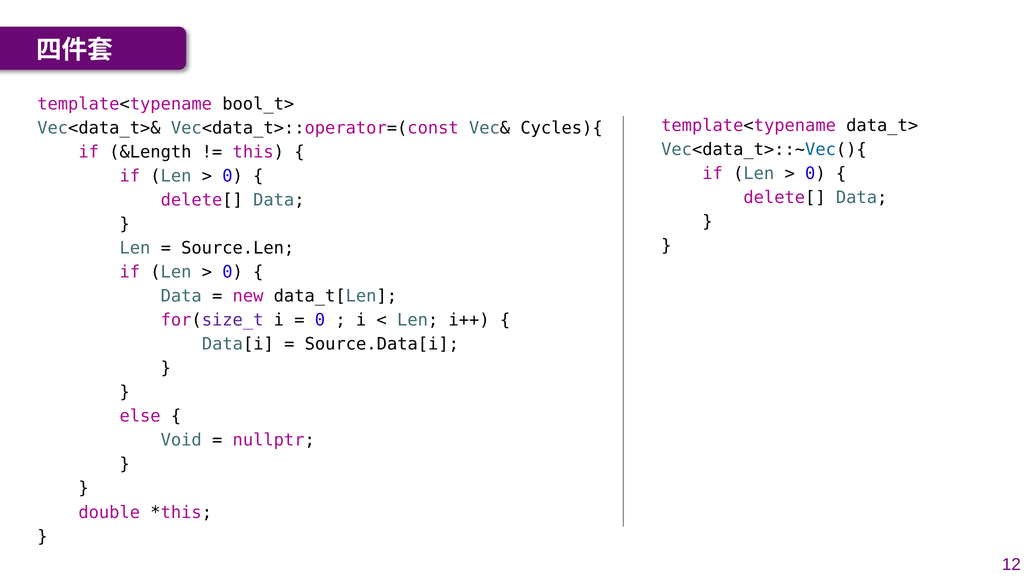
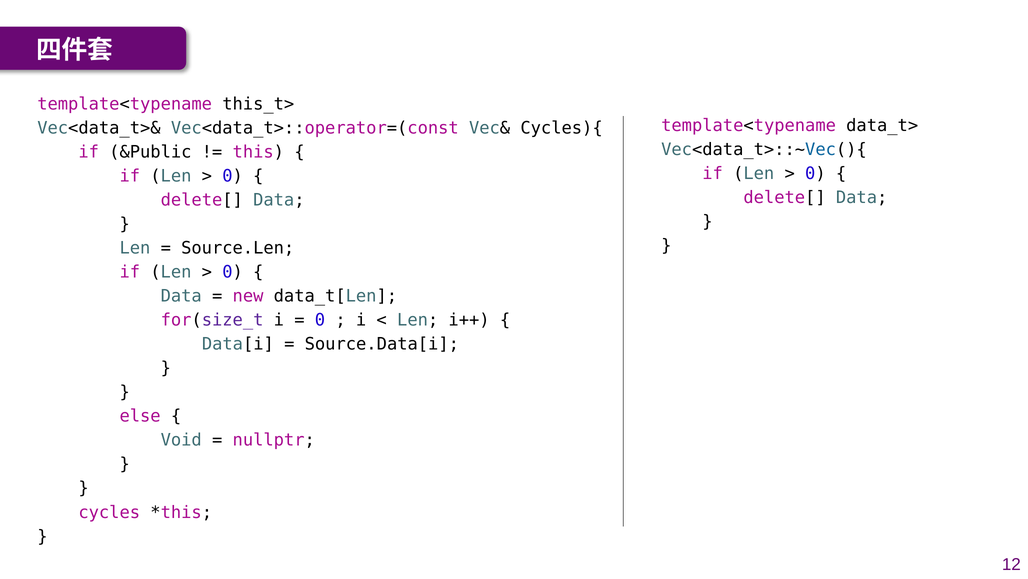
bool_t>: bool_t> -> this_t> (258, 104)
&Length: &Length -> &Public (150, 152)
double: double -> cycles (109, 512)
